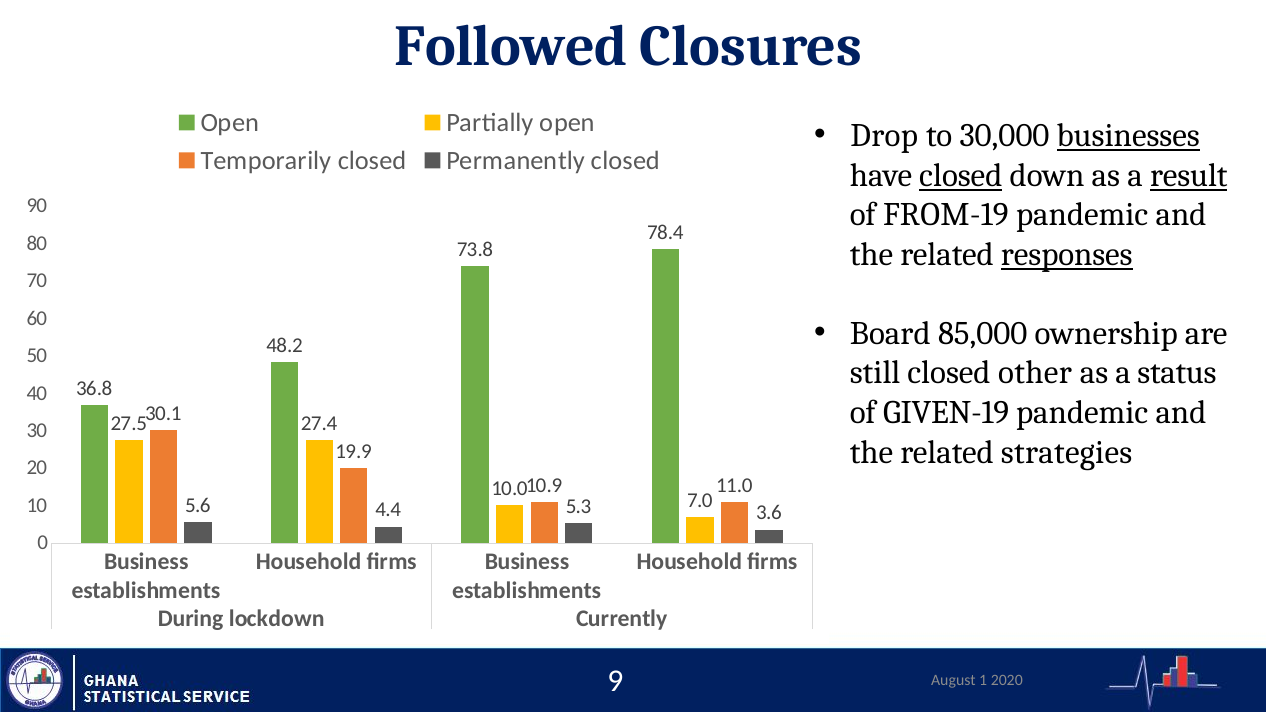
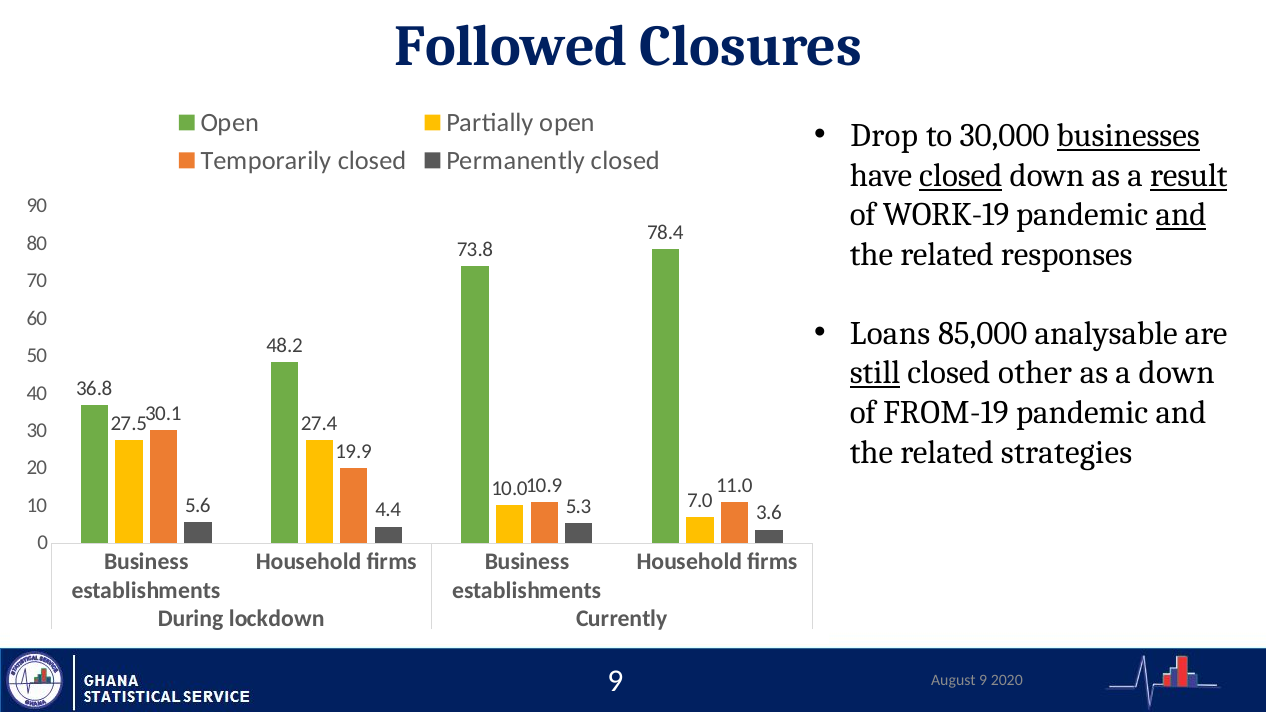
FROM-19: FROM-19 -> WORK-19 (946, 215)
and underline: none -> present (1181, 215)
responses underline: present -> none (1067, 255)
Board: Board -> Loans (890, 334)
ownership: ownership -> analysable (1106, 334)
still underline: none -> present (875, 373)
a status: status -> down (1177, 373)
GIVEN-19: GIVEN-19 -> FROM-19 (946, 413)
August 1: 1 -> 9 (983, 680)
